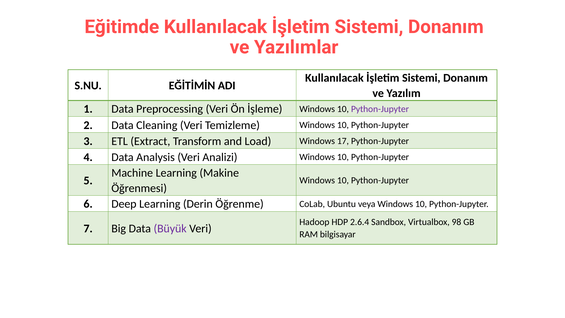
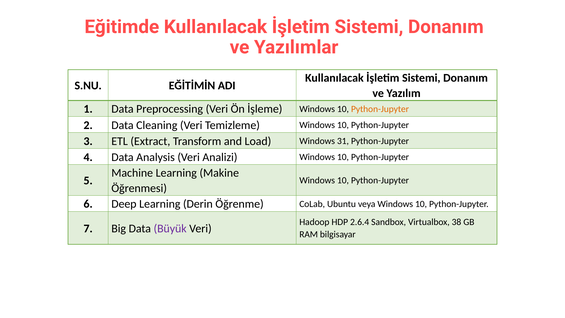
Python-Jupyter colour: purple -> orange (380, 109)
17: 17 -> 31 (343, 141)
98: 98 -> 38 (456, 222)
